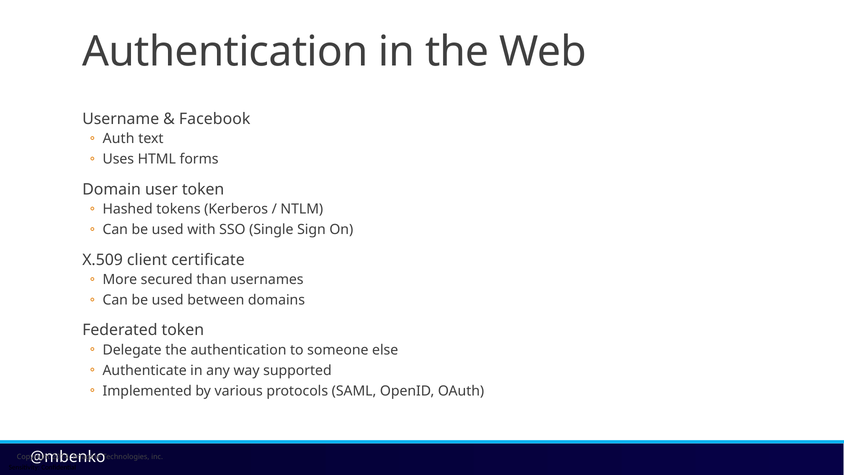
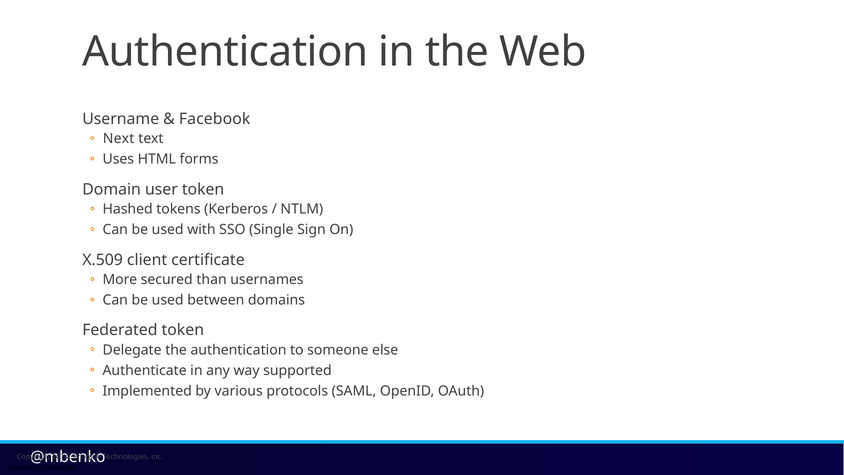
Auth: Auth -> Next (119, 139)
